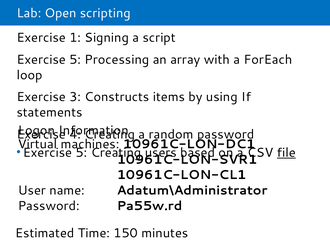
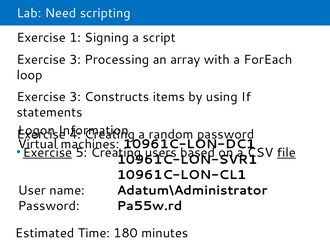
Open: Open -> Need (61, 13)
5: 5 -> 3 (75, 59)
Exercise underline: none -> present (47, 152)
150: 150 -> 180 (126, 233)
